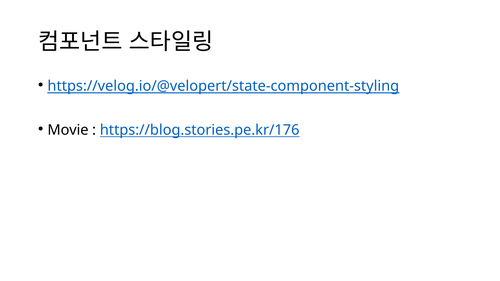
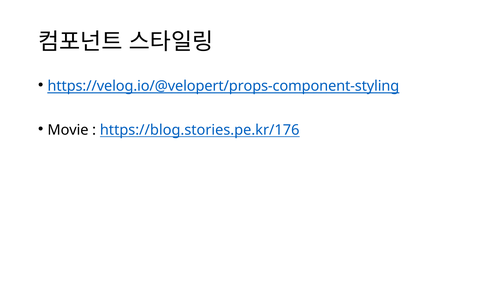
https://velog.io/@velopert/state-component-styling: https://velog.io/@velopert/state-component-styling -> https://velog.io/@velopert/props-component-styling (223, 86)
